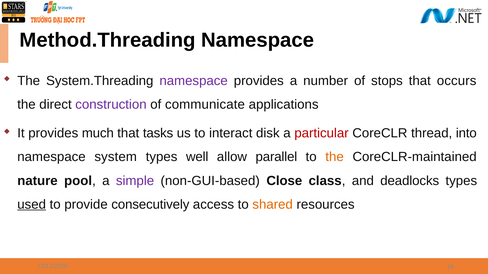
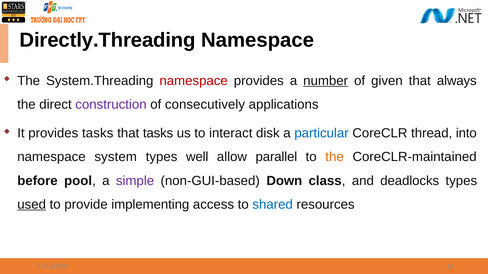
Method.Threading: Method.Threading -> Directly.Threading (108, 40)
namespace colour: purple -> red (194, 81)
number underline: none -> present (326, 81)
stops: stops -> given (387, 81)
occurs: occurs -> always (457, 81)
communicate: communicate -> consecutively (205, 105)
provides much: much -> tasks (98, 133)
particular colour: red -> blue (322, 133)
nature: nature -> before (37, 181)
Close: Close -> Down (284, 181)
consecutively: consecutively -> implementing (150, 205)
shared colour: orange -> blue (273, 205)
